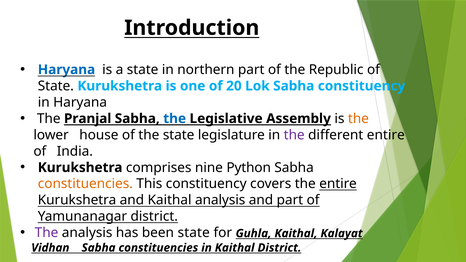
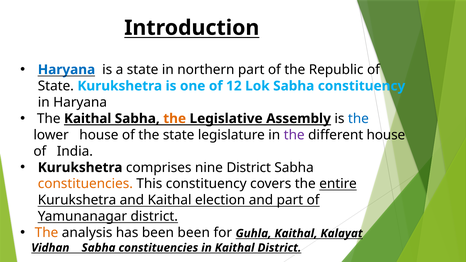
20: 20 -> 12 (234, 86)
The Pranjal: Pranjal -> Kaithal (88, 119)
the colour: blue -> orange (175, 119)
the colour: orange -> blue (358, 119)
different entire: entire -> house (386, 135)
nine Python: Python -> District (249, 168)
Kaithal analysis: analysis -> election (220, 200)
The colour: purple -> orange (47, 233)
been state: state -> been (194, 233)
